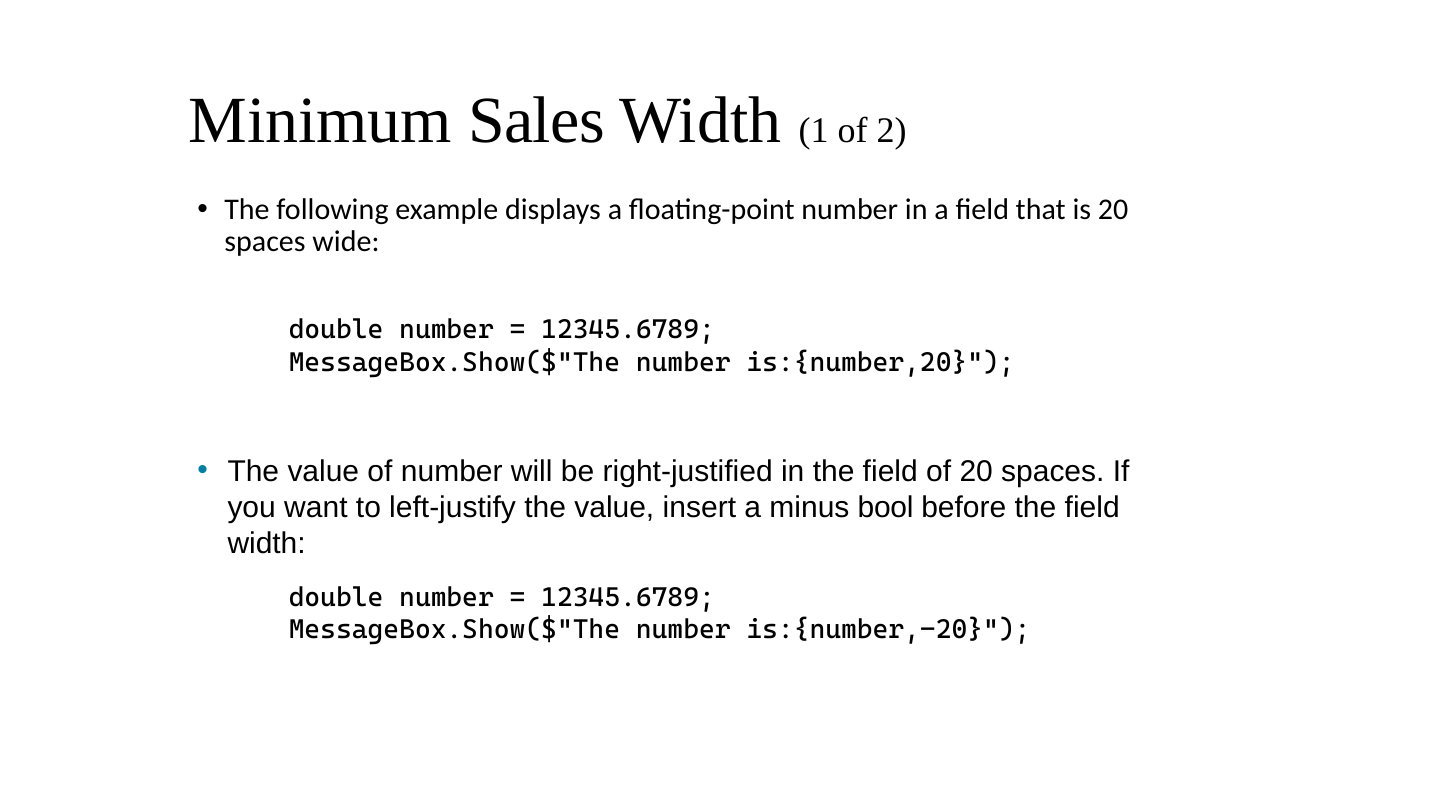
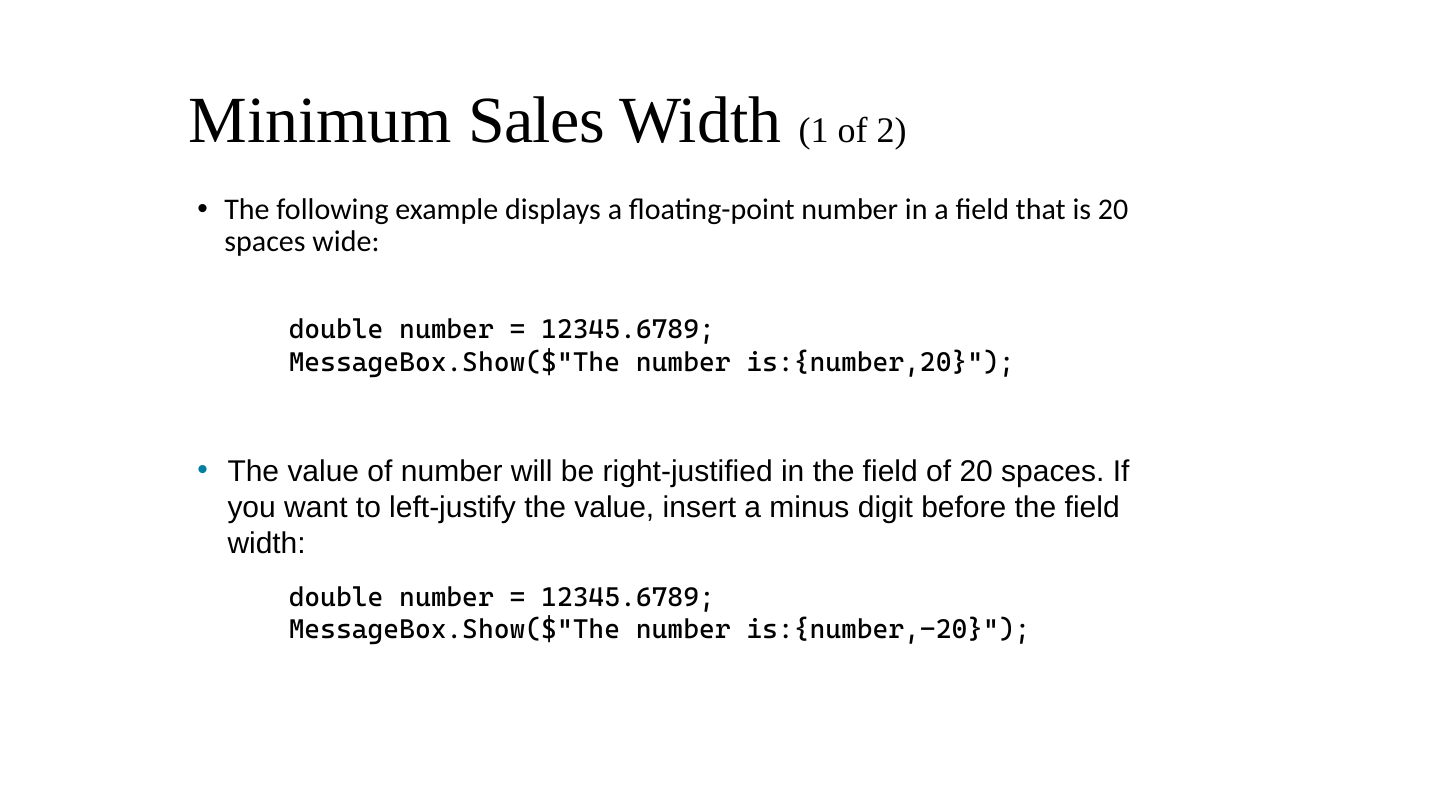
bool: bool -> digit (885, 508)
